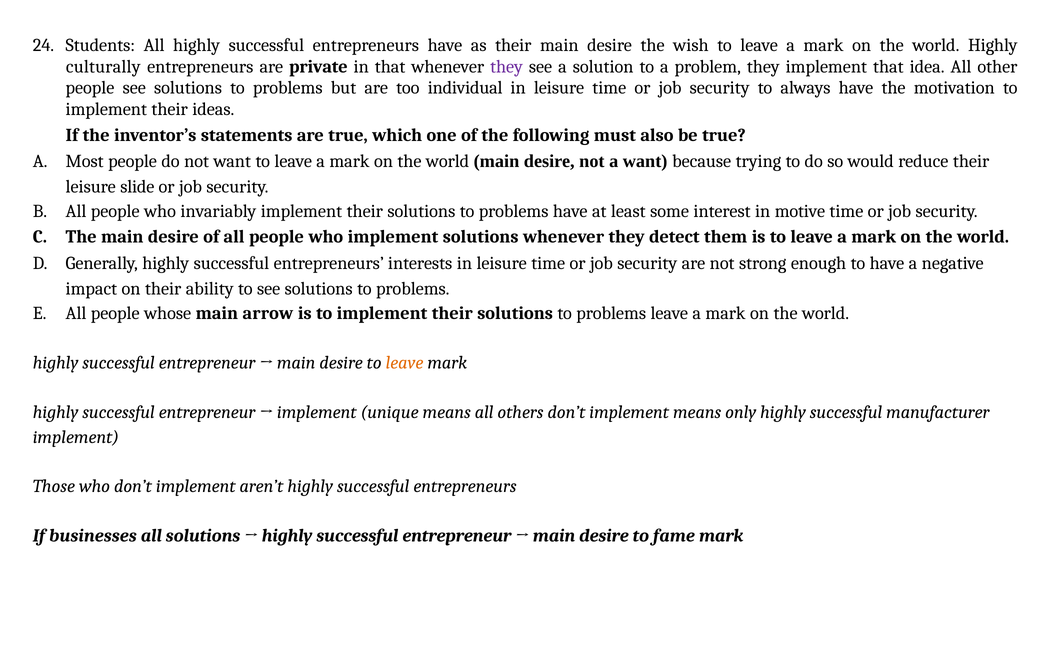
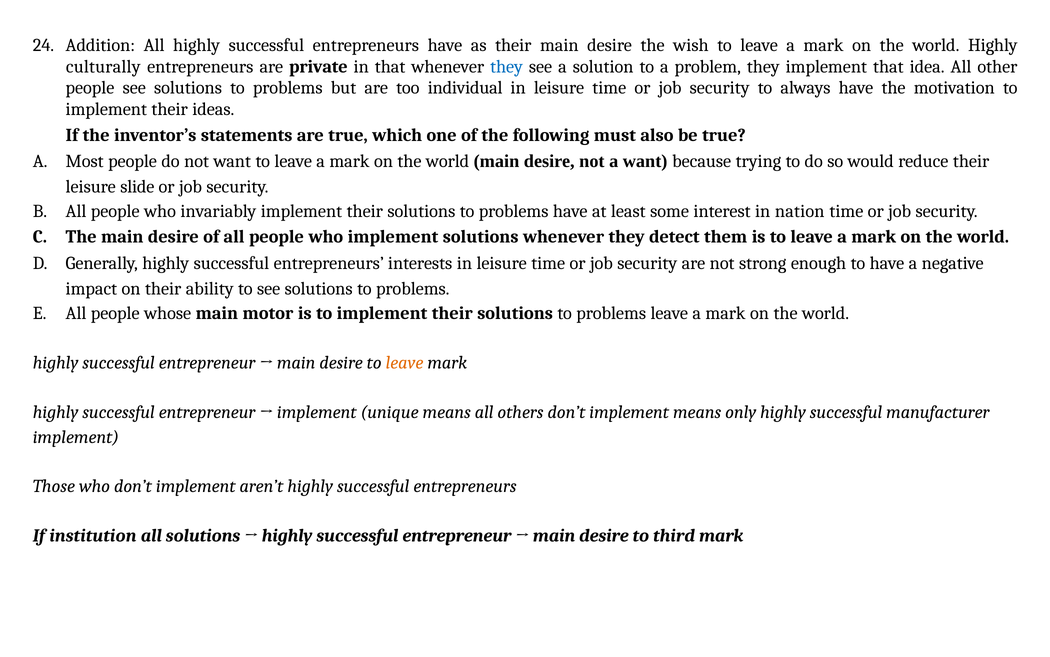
Students: Students -> Addition (100, 45)
they colour: purple -> blue (506, 67)
motive: motive -> nation (800, 211)
arrow: arrow -> motor (268, 313)
businesses: businesses -> institution (93, 536)
fame: fame -> third (674, 536)
